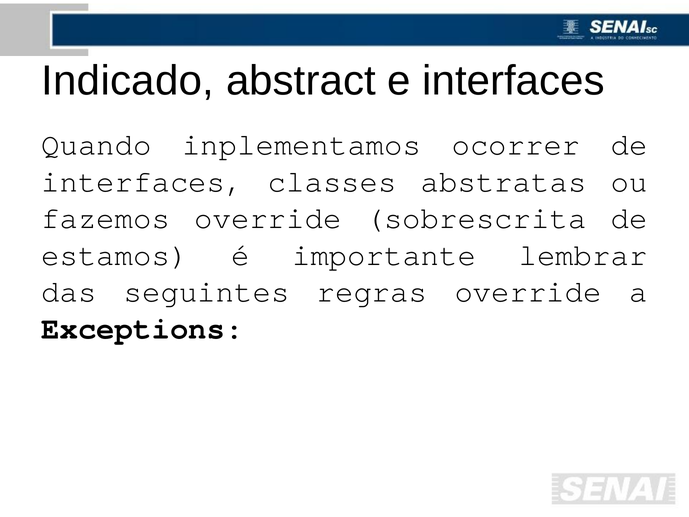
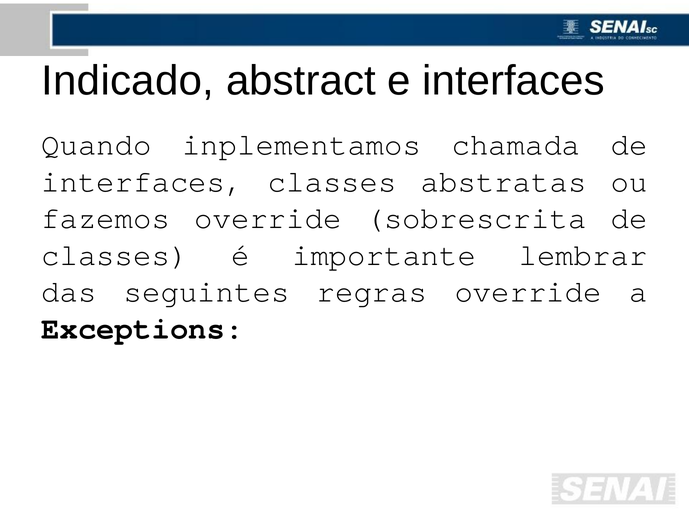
ocorrer: ocorrer -> chamada (516, 145)
estamos: estamos -> classes (115, 255)
